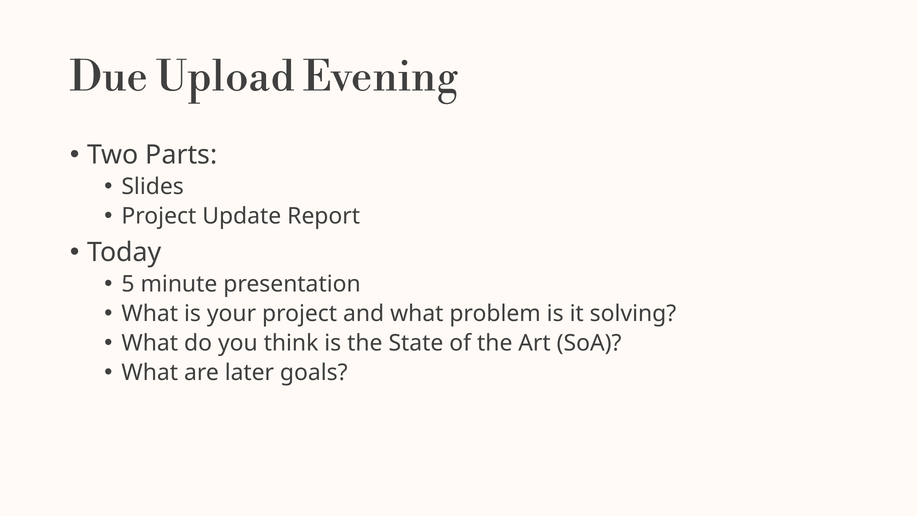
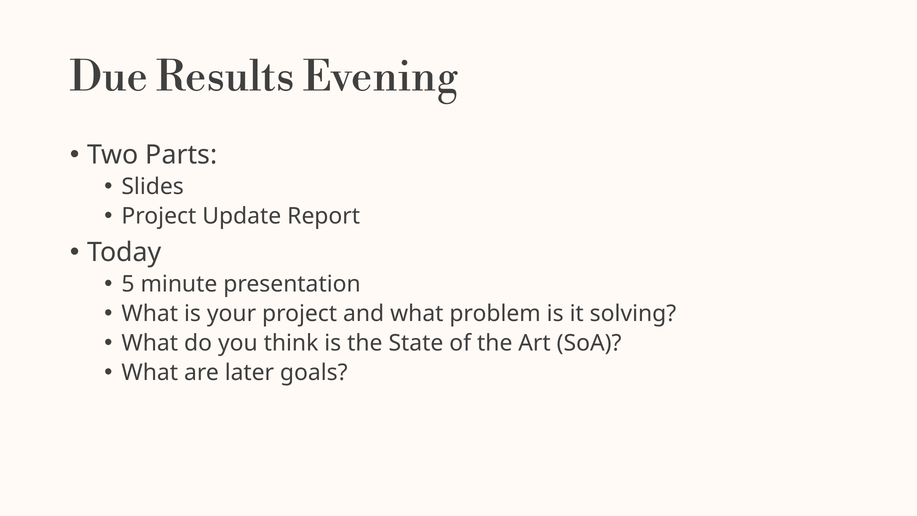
Upload: Upload -> Results (226, 77)
